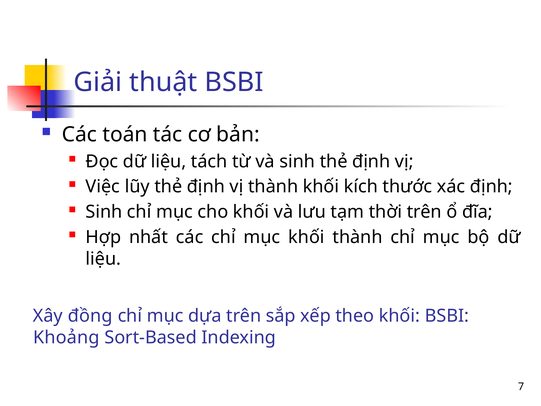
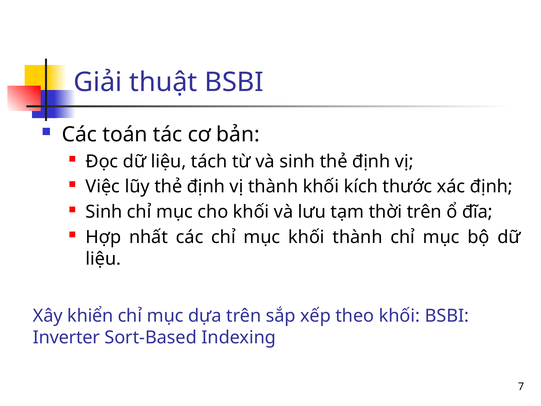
đồng: đồng -> khiển (90, 316)
Khoảng: Khoảng -> Inverter (66, 337)
